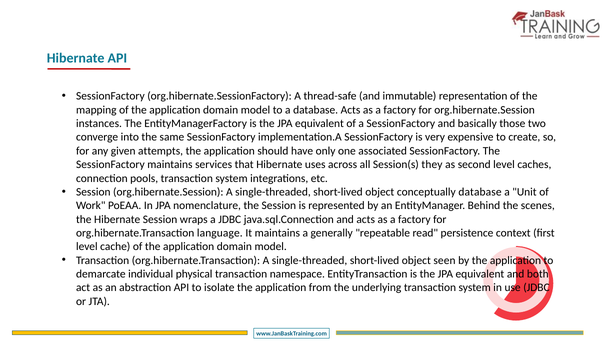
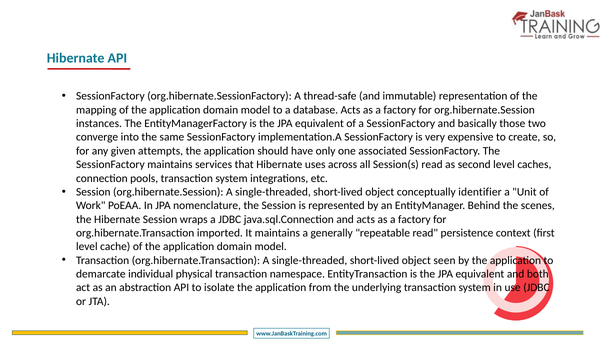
Session(s they: they -> read (432, 165)
conceptually database: database -> identifier (480, 192)
language: language -> imported (220, 233)
